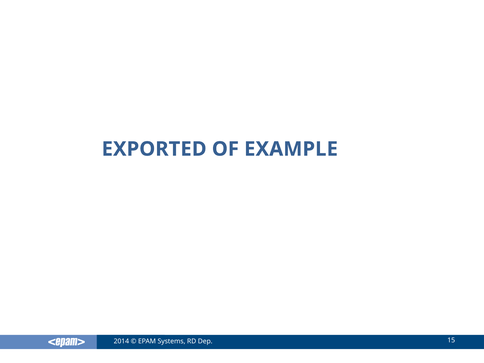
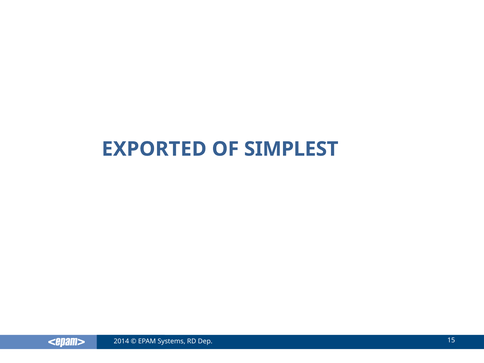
EXAMPLE: EXAMPLE -> SIMPLEST (291, 149)
